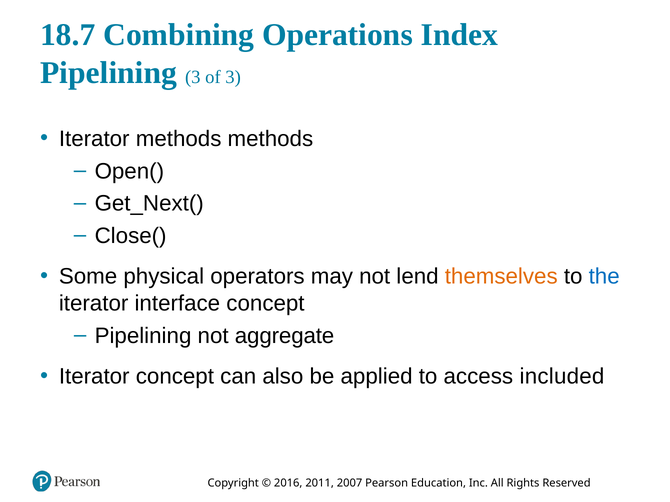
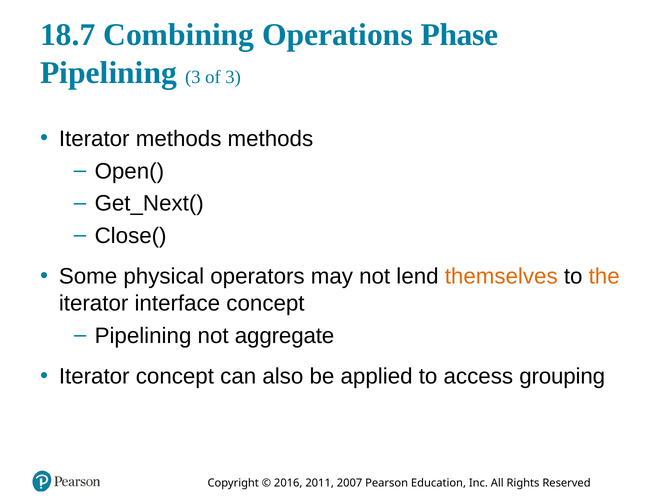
Index: Index -> Phase (460, 35)
the colour: blue -> orange (604, 277)
included: included -> grouping (562, 377)
